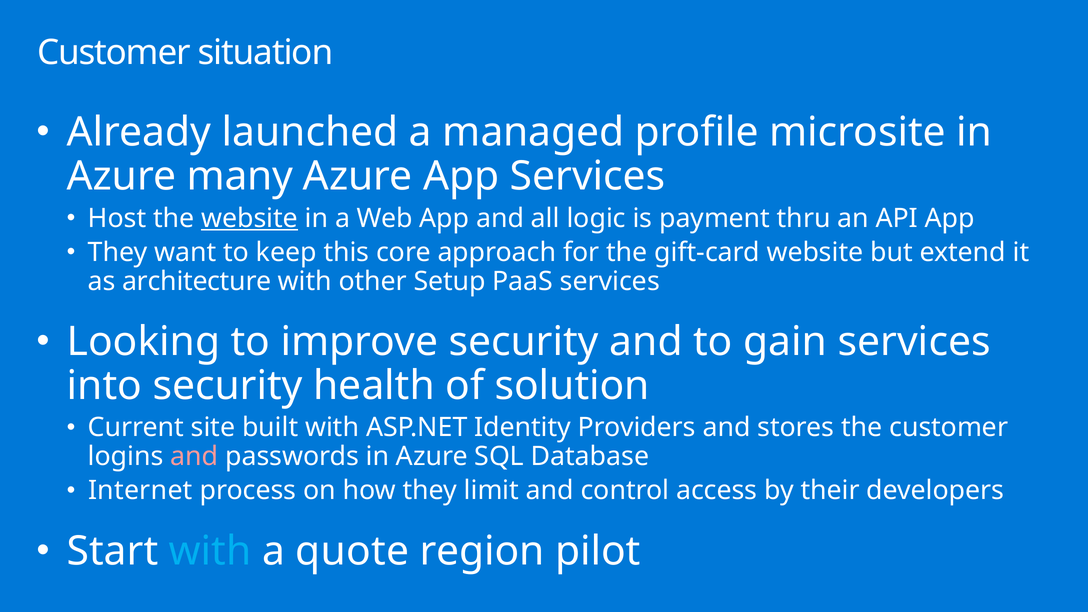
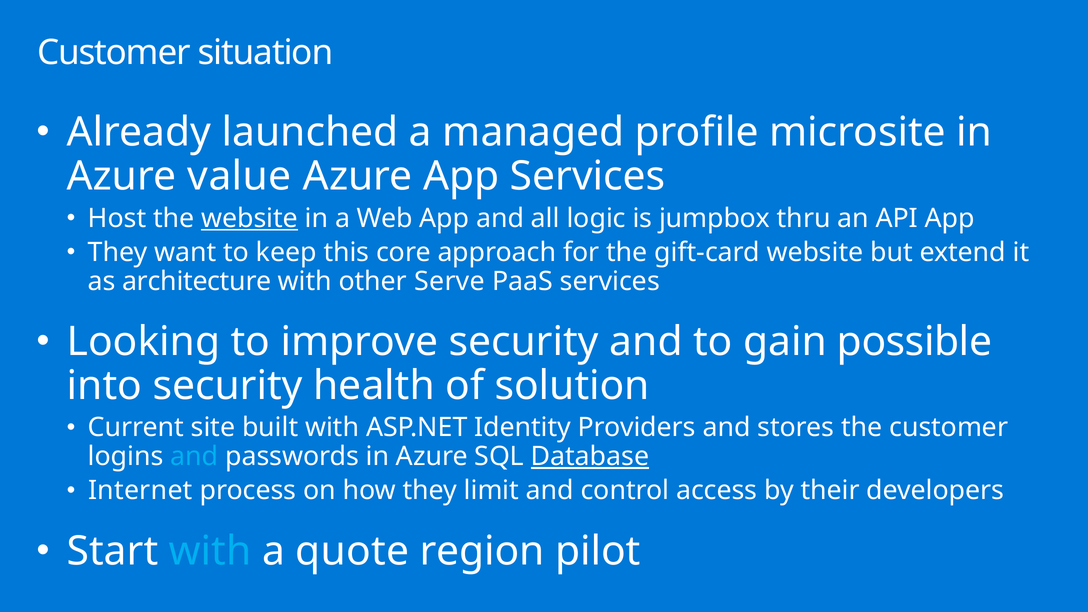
many: many -> value (239, 176)
payment: payment -> jumpbox (715, 218)
Setup: Setup -> Serve (450, 281)
gain services: services -> possible (914, 342)
and colour: pink -> light blue (194, 456)
Database underline: none -> present (590, 456)
